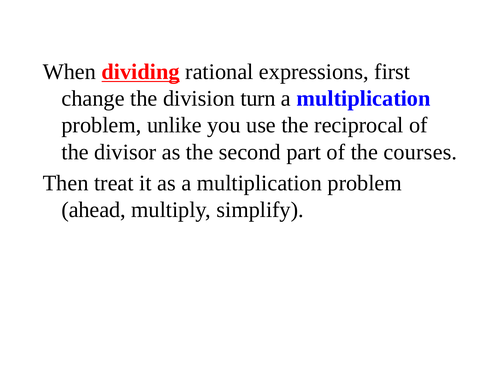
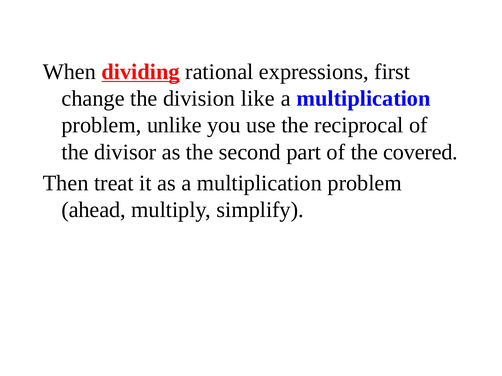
turn: turn -> like (258, 99)
courses: courses -> covered (421, 152)
